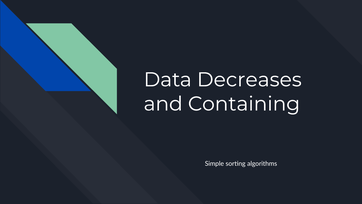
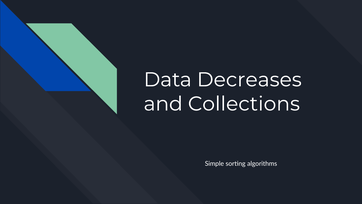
Containing: Containing -> Collections (244, 104)
